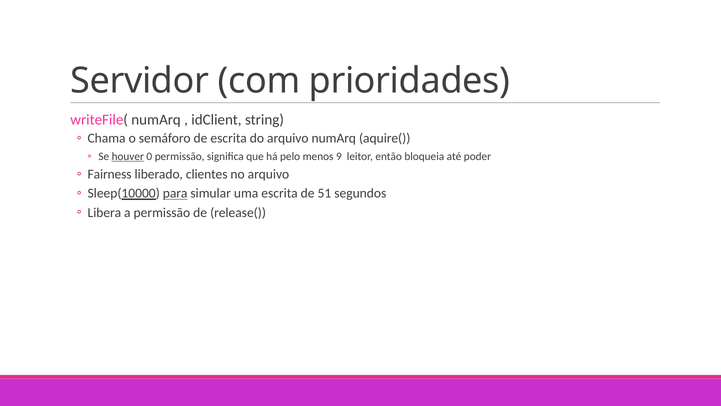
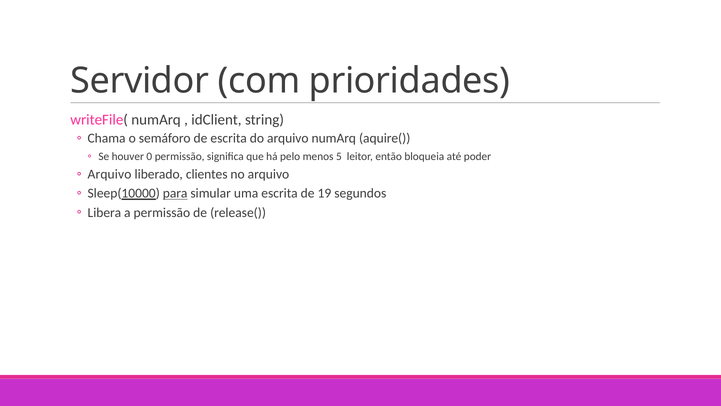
houver underline: present -> none (128, 156)
9: 9 -> 5 (339, 156)
Fairness: Fairness -> Arquivo (110, 174)
51: 51 -> 19 (324, 193)
